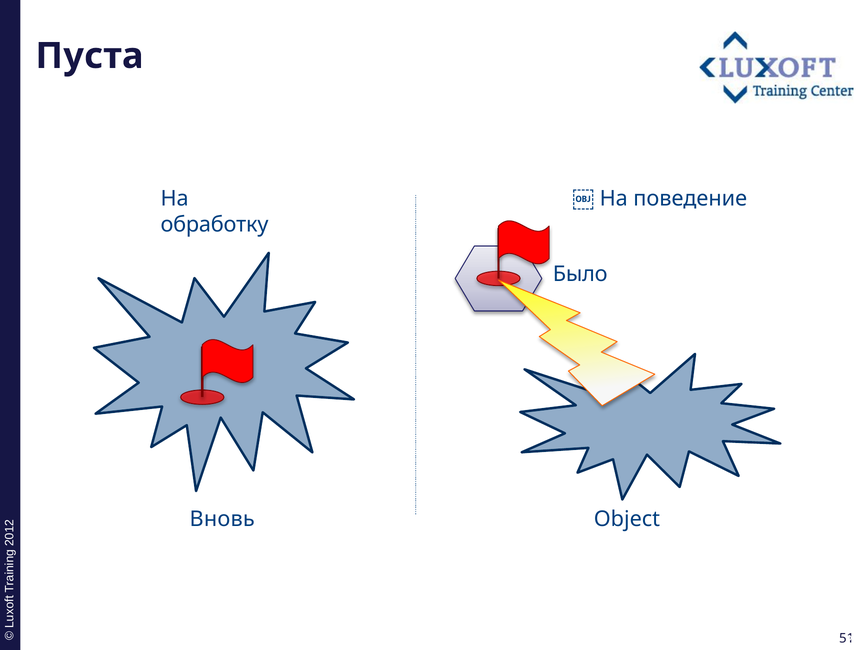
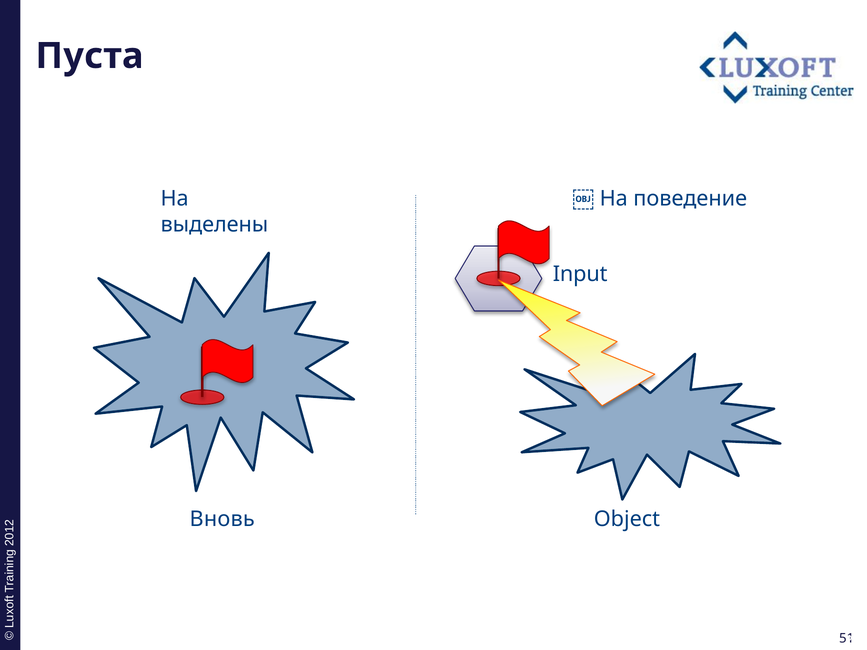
обработку: обработку -> выделены (214, 225)
Было: Было -> Input (580, 274)
